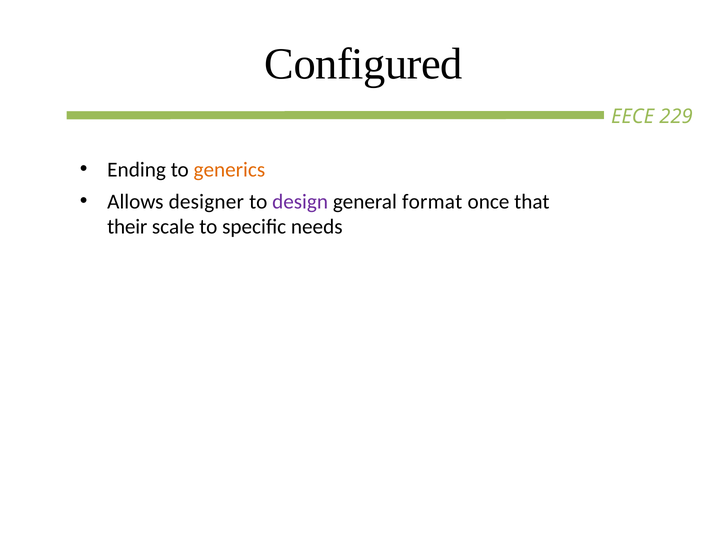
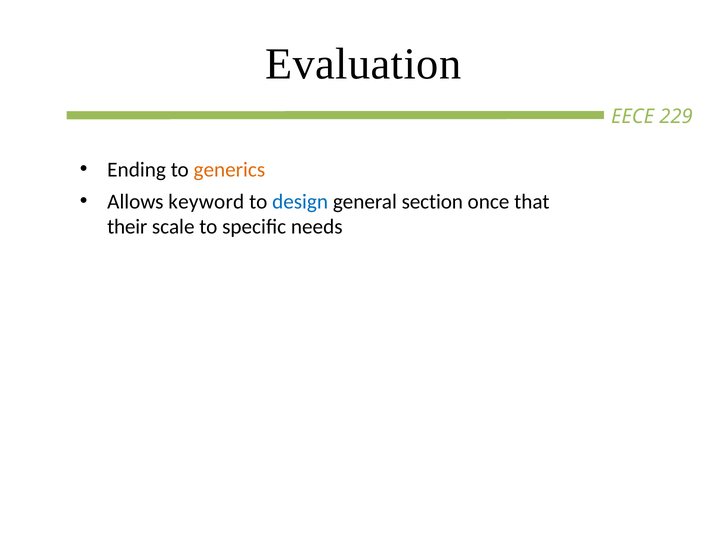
Configured: Configured -> Evaluation (363, 64)
designer: designer -> keyword (206, 201)
design colour: purple -> blue (300, 201)
format: format -> section (432, 201)
